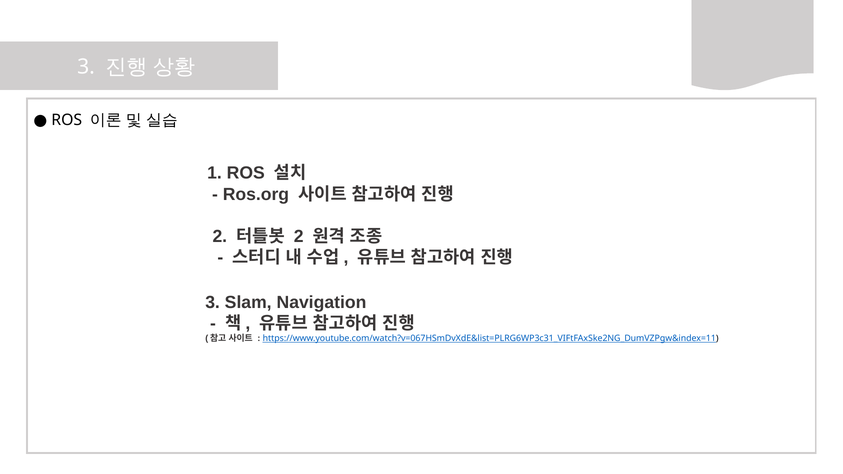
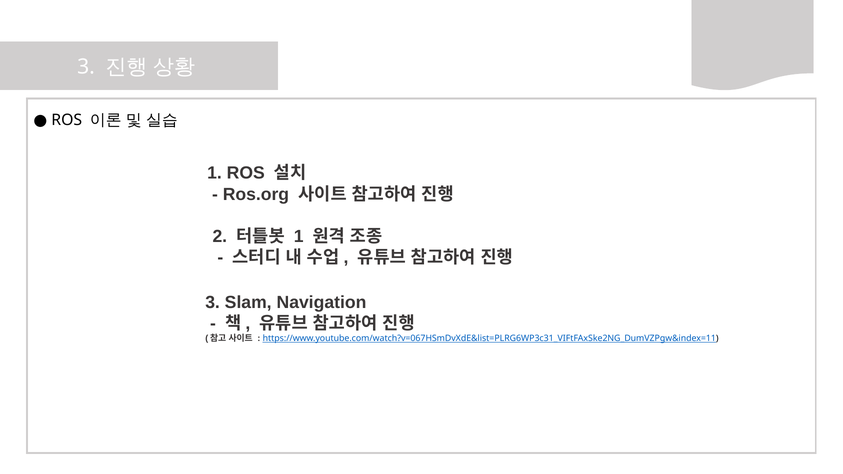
2: 2 -> 1 (299, 237)
